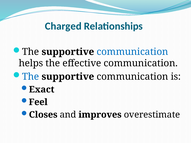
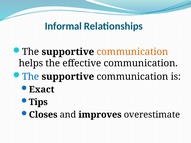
Charged: Charged -> Informal (63, 26)
communication colour: blue -> orange (132, 52)
Feel: Feel -> Tips (38, 102)
